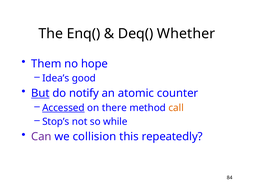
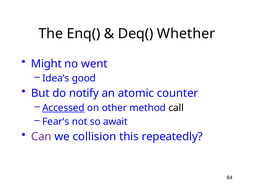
Them: Them -> Might (46, 64)
hope: hope -> went (94, 64)
But underline: present -> none (40, 94)
there: there -> other (114, 108)
call colour: orange -> black (176, 108)
Stop’s: Stop’s -> Fear’s (56, 122)
while: while -> await (115, 122)
